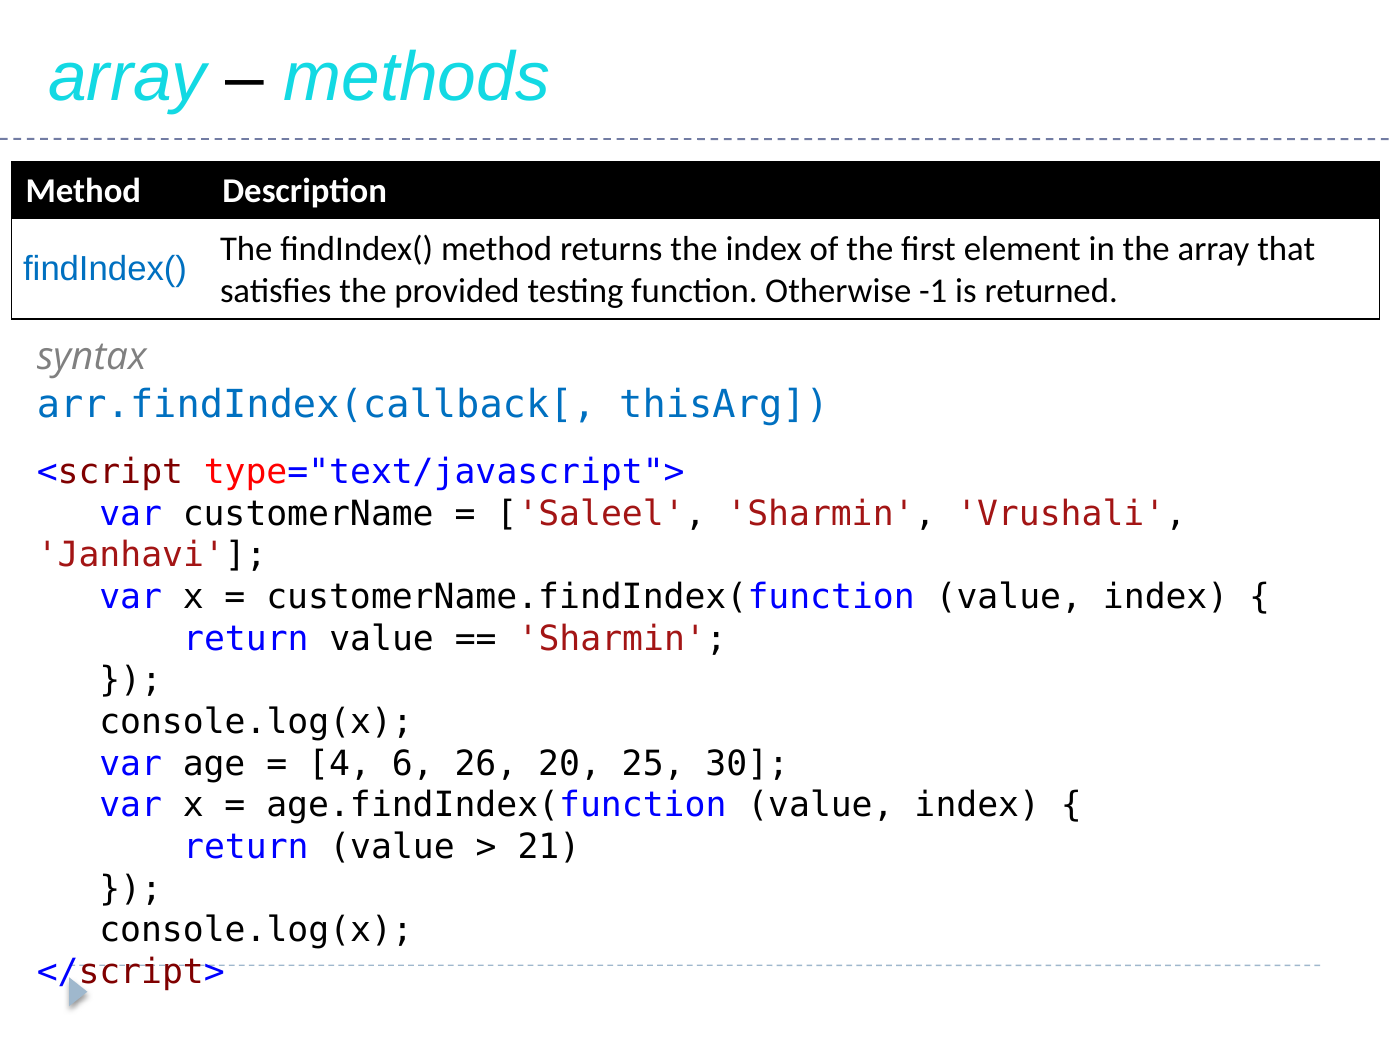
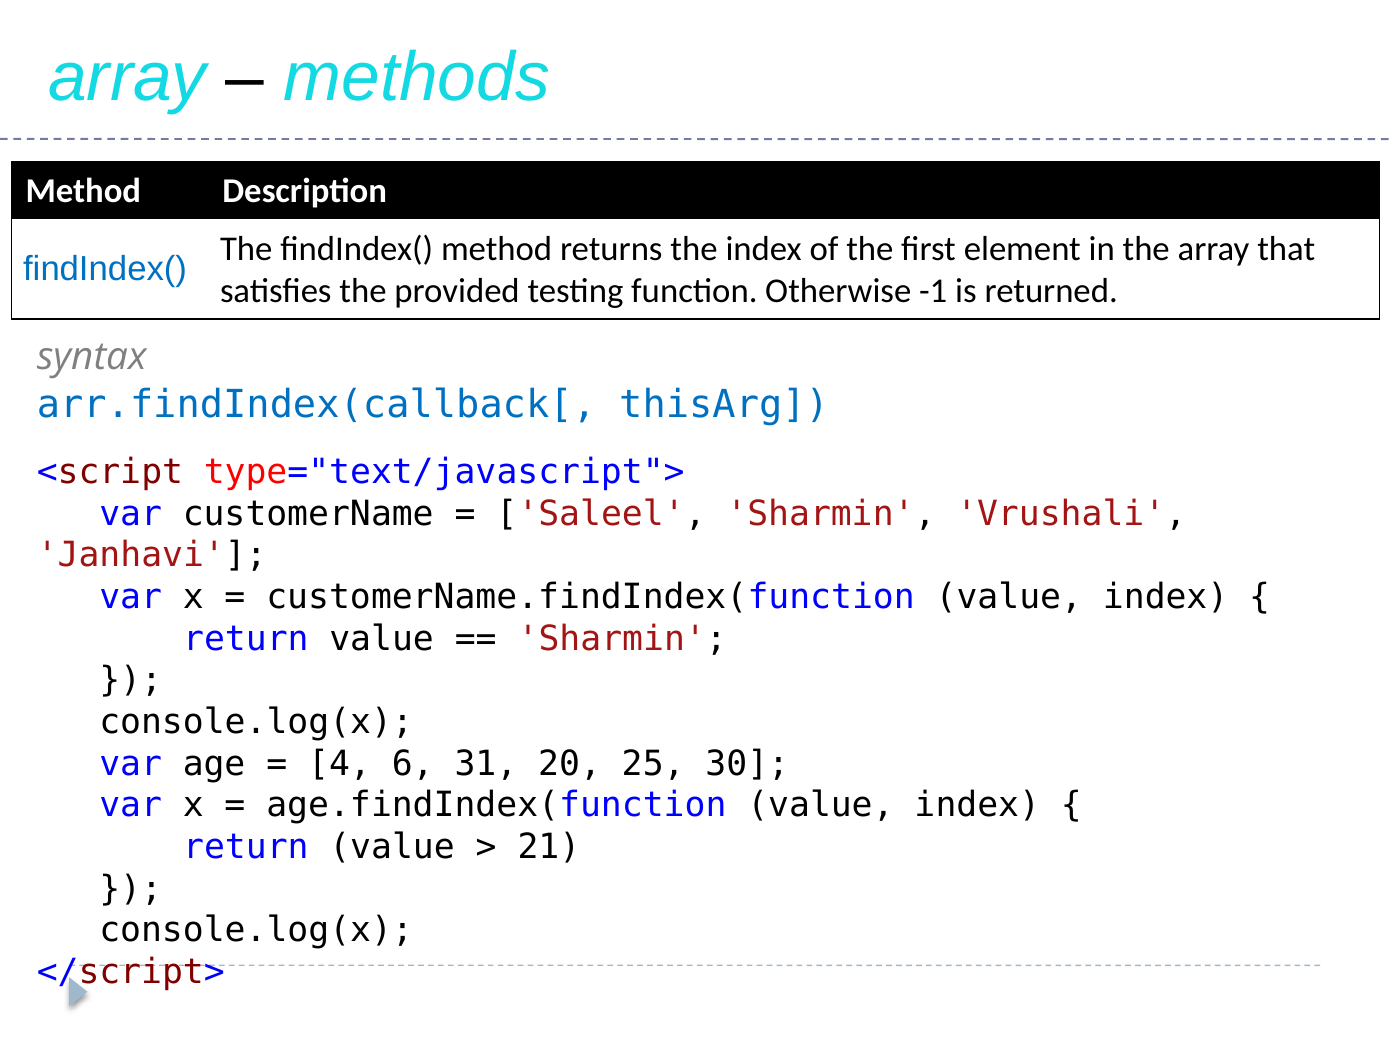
26: 26 -> 31 (486, 764)
